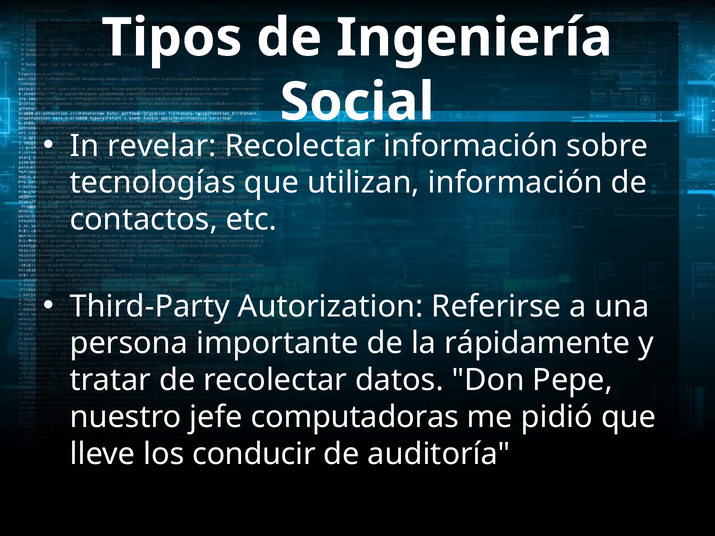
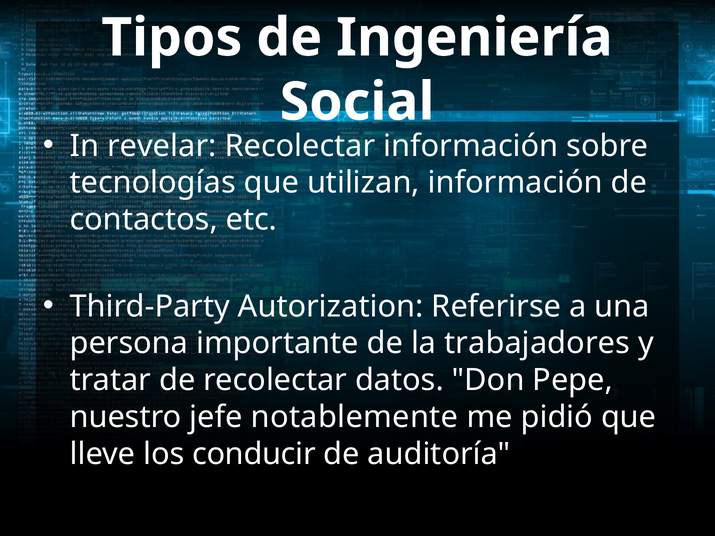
rápidamente: rápidamente -> trabajadores (537, 343)
computadoras: computadoras -> notablemente (354, 417)
